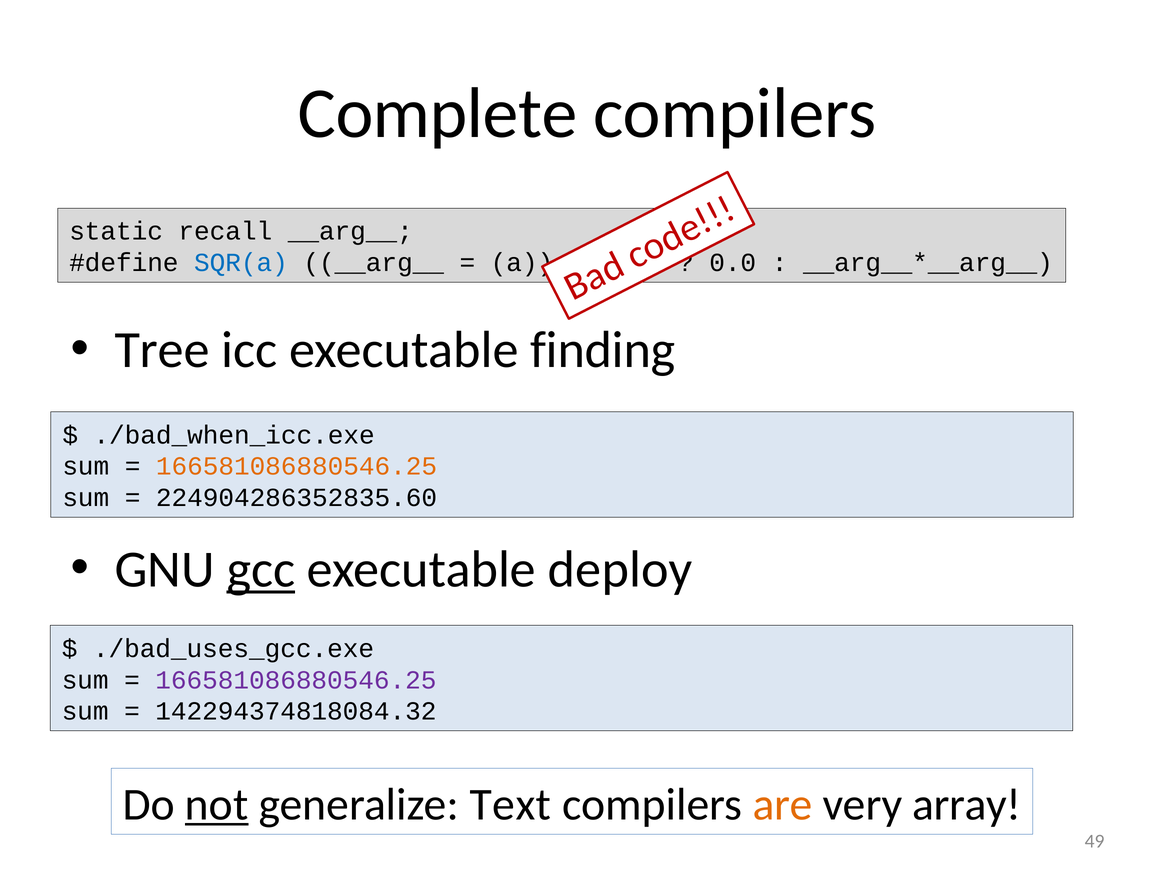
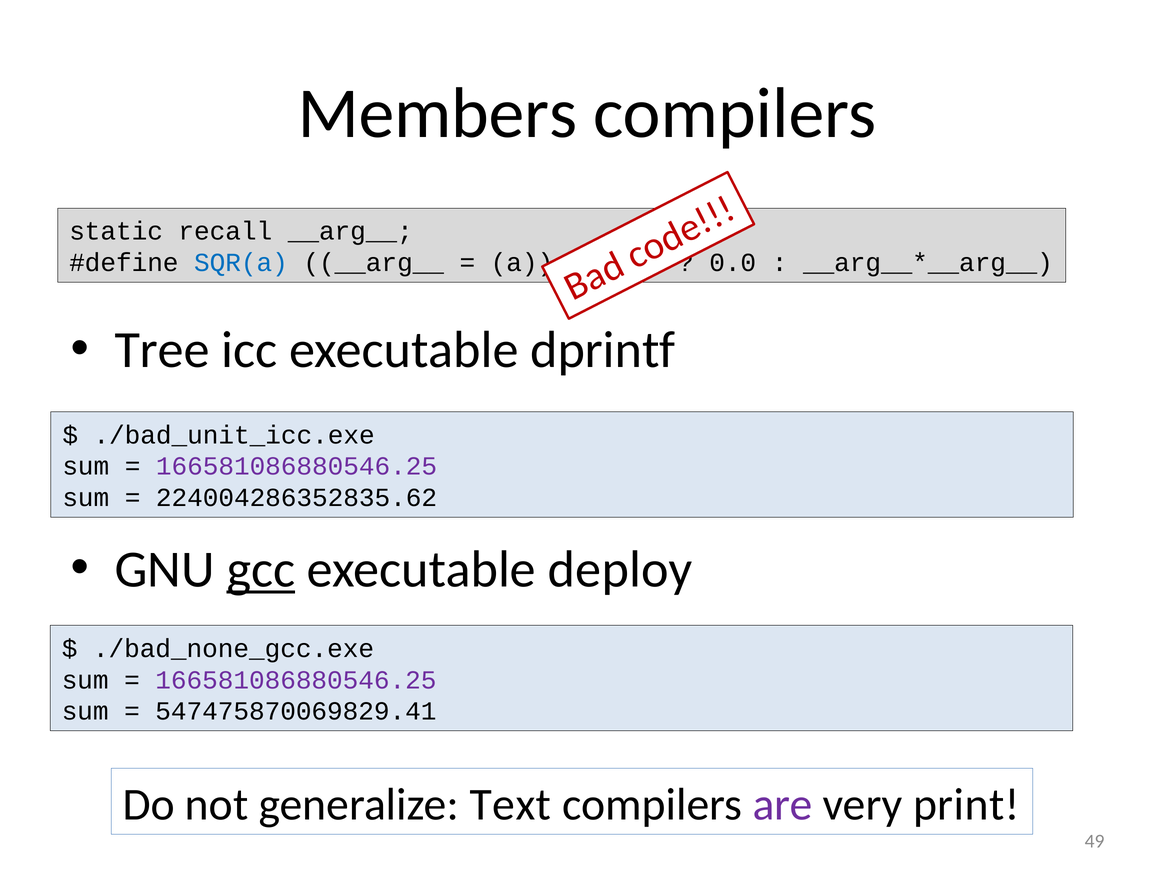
Complete: Complete -> Members (437, 114)
finding: finding -> dprintf (603, 350)
./bad_when_icc.exe: ./bad_when_icc.exe -> ./bad_unit_icc.exe (234, 435)
166581086880546.25 colour: orange -> purple (297, 466)
224904286352835.60: 224904286352835.60 -> 224004286352835.62 (297, 498)
./bad_uses_gcc.exe: ./bad_uses_gcc.exe -> ./bad_none_gcc.exe (233, 649)
142294374818084.32: 142294374818084.32 -> 547475870069829.41 (296, 712)
not underline: present -> none (217, 805)
are colour: orange -> purple (783, 805)
array: array -> print (966, 805)
